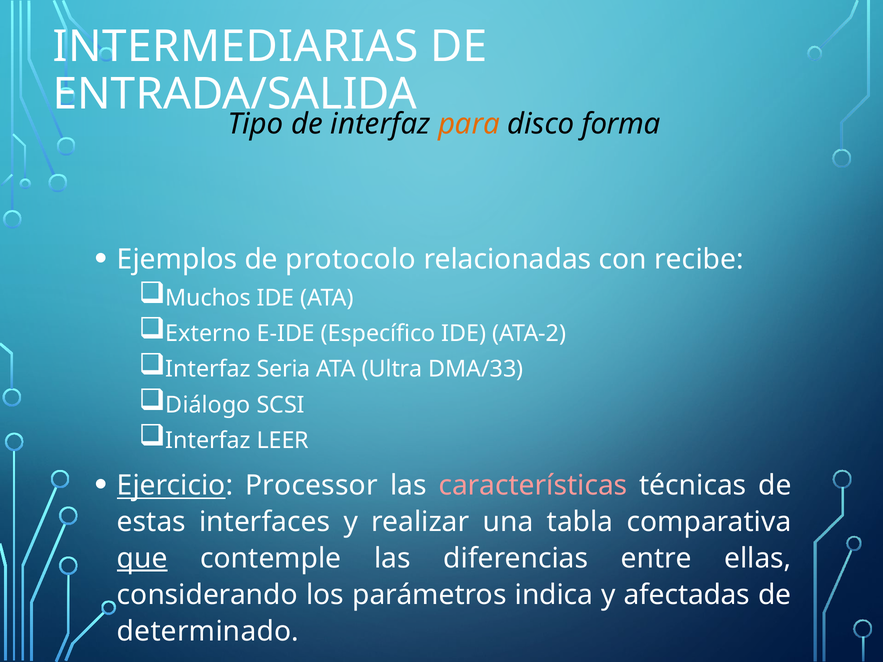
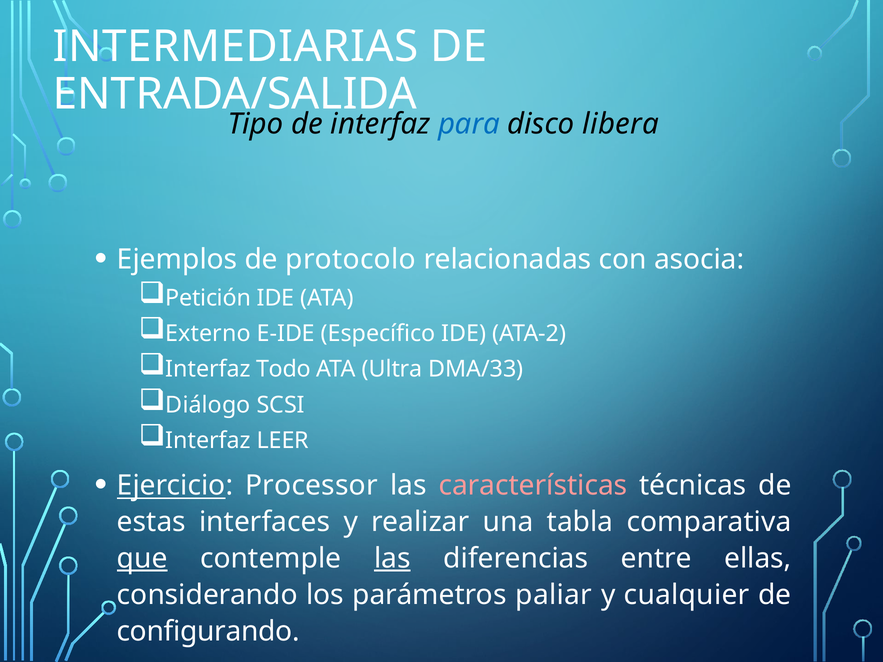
para colour: orange -> blue (469, 124)
forma: forma -> libera (621, 124)
recibe: recibe -> asocia (699, 260)
Muchos: Muchos -> Petición (208, 298)
Seria: Seria -> Todo (284, 369)
las underline: none -> present (392, 559)
indica: indica -> paliar (554, 595)
afectadas: afectadas -> cualquier (687, 595)
determinado: determinado -> configurando (208, 632)
